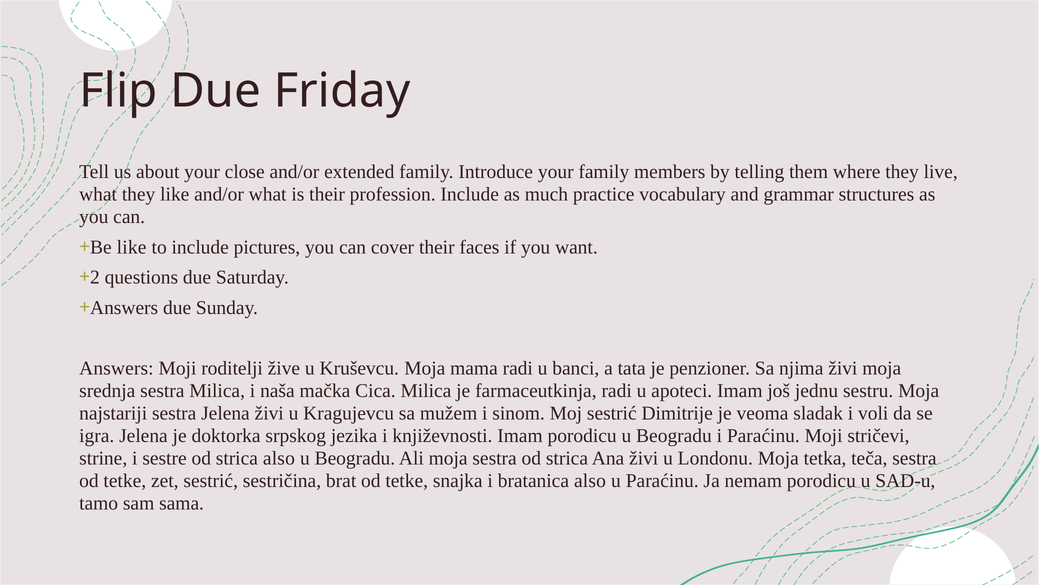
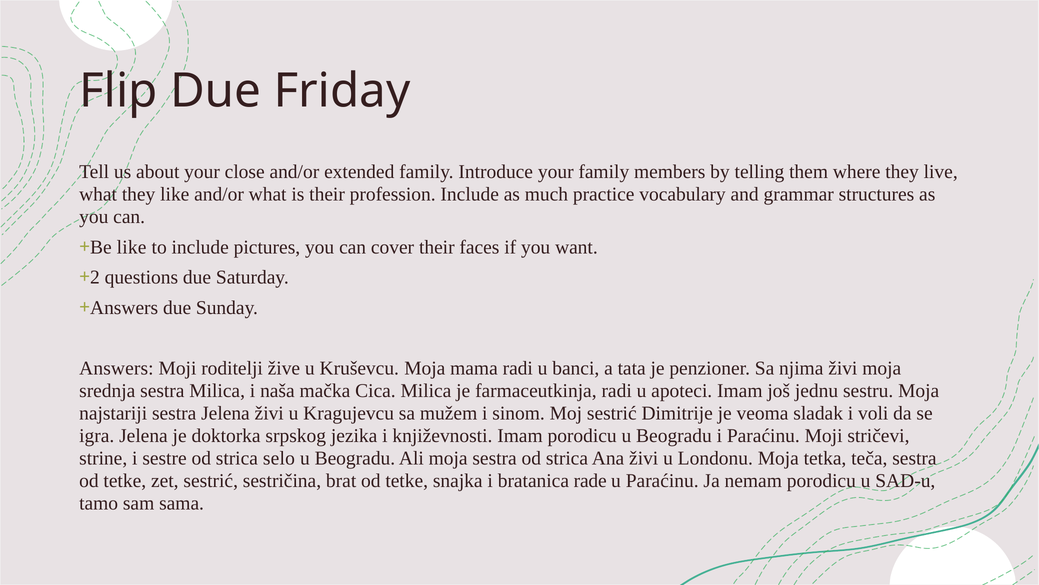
strica also: also -> selo (279, 458)
bratanica also: also -> rade (590, 480)
